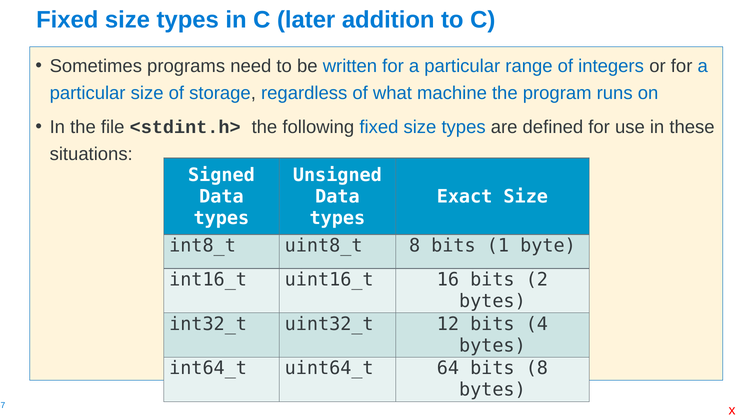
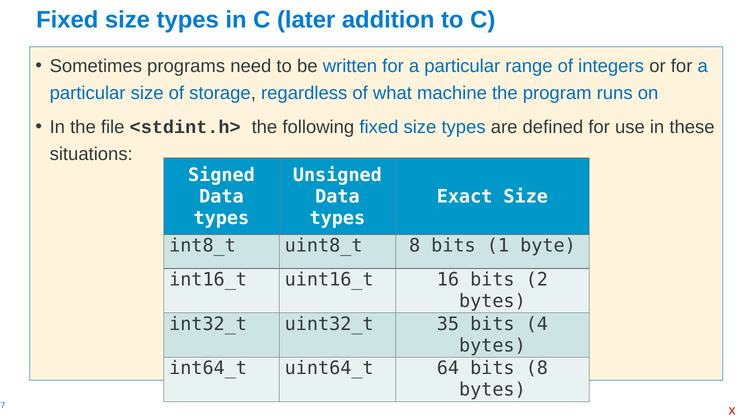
12: 12 -> 35 (448, 324)
